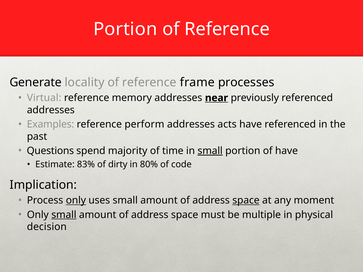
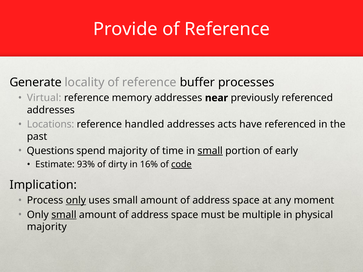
Portion: Portion -> Provide (125, 29)
frame: frame -> buffer (197, 83)
near underline: present -> none (217, 98)
Examples: Examples -> Locations (51, 124)
perform: perform -> handled (144, 124)
of have: have -> early (287, 151)
83%: 83% -> 93% (86, 165)
80%: 80% -> 16% (149, 165)
code underline: none -> present (181, 165)
space underline: present -> none (246, 201)
decision: decision -> majority (47, 227)
